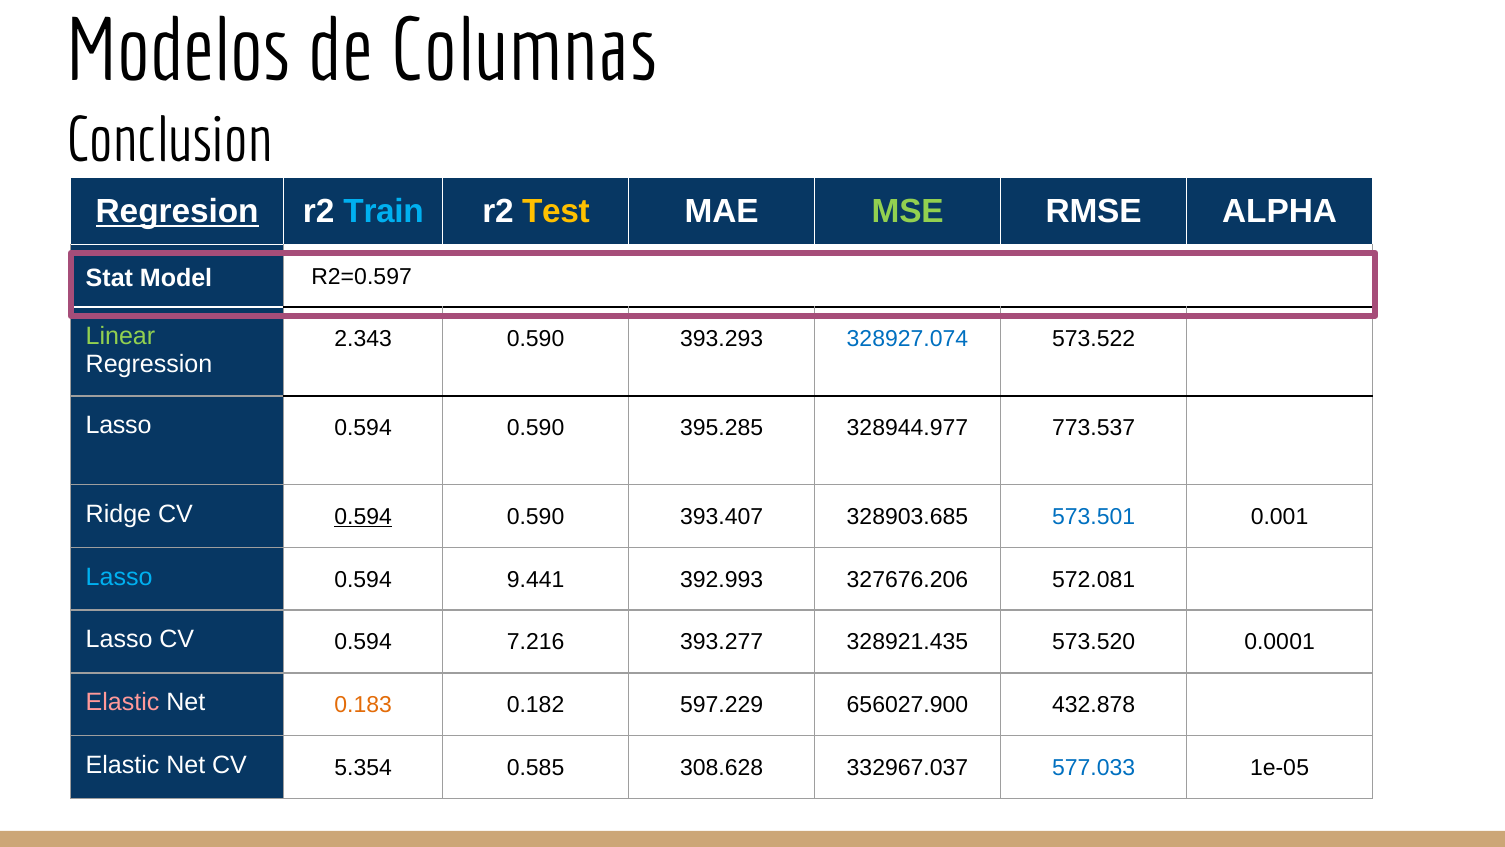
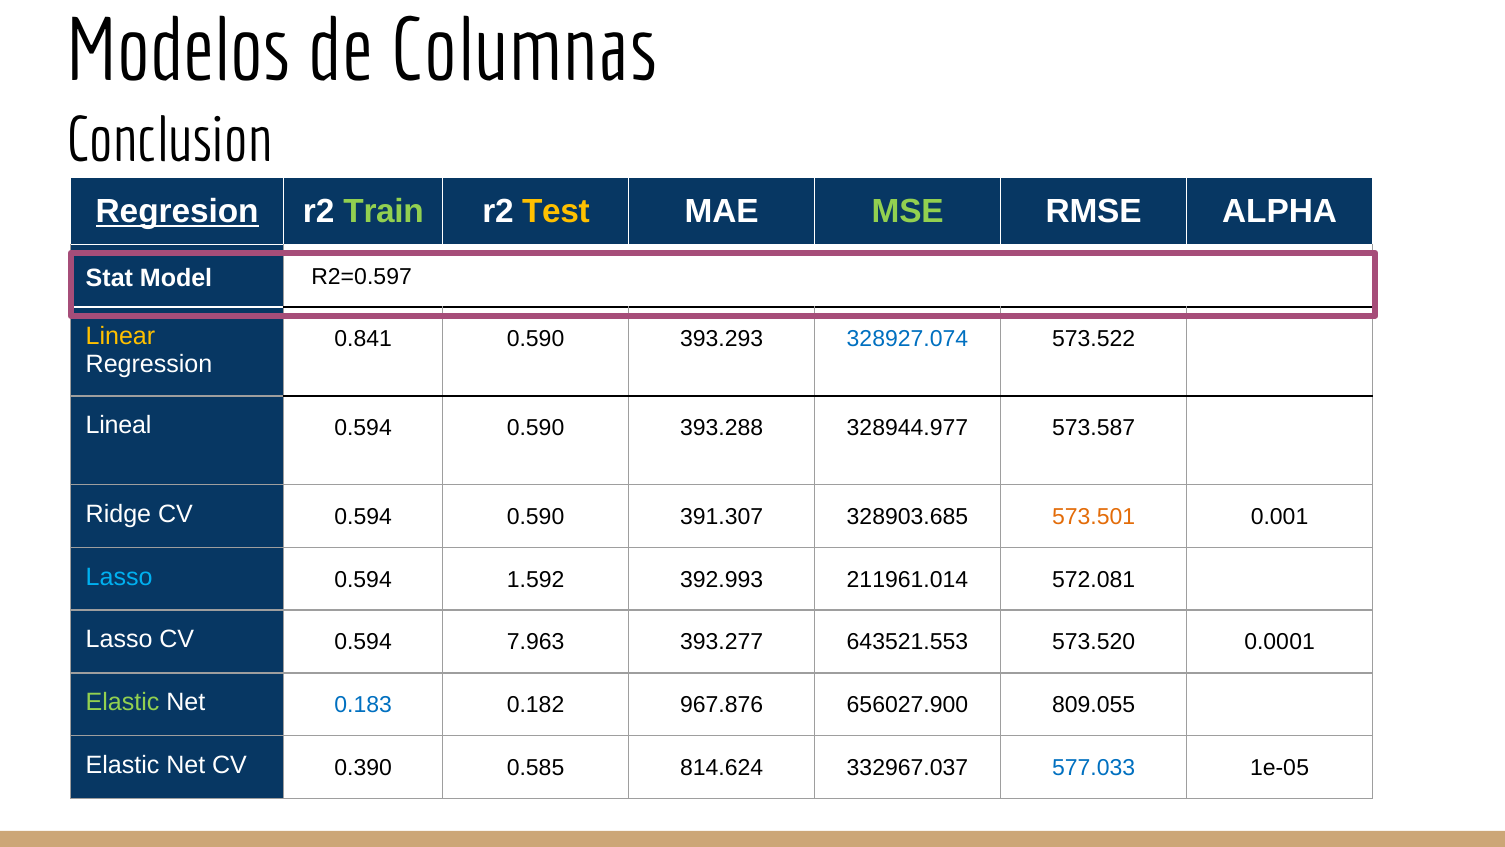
Train colour: light blue -> light green (384, 211)
Linear colour: light green -> yellow (120, 336)
2.343: 2.343 -> 0.841 (363, 339)
Lasso: Lasso -> Lineal (119, 425)
395.285: 395.285 -> 393.288 (722, 428)
773.537: 773.537 -> 573.587 (1094, 428)
0.594 underline: present -> none (363, 516)
393.407: 393.407 -> 391.307 (722, 516)
573.501 colour: blue -> orange (1094, 516)
9.441: 9.441 -> 1.592 (536, 579)
327676.206: 327676.206 -> 211961.014 (907, 579)
7.216: 7.216 -> 7.963 (536, 642)
328921.435: 328921.435 -> 643521.553 (907, 642)
Elastic colour: pink -> light green (123, 702)
0.183 colour: orange -> blue (363, 705)
597.229: 597.229 -> 967.876 (722, 705)
432.878: 432.878 -> 809.055 (1094, 705)
5.354: 5.354 -> 0.390 (363, 767)
308.628: 308.628 -> 814.624 (722, 767)
